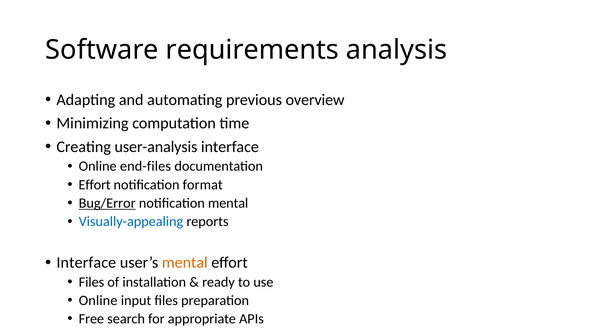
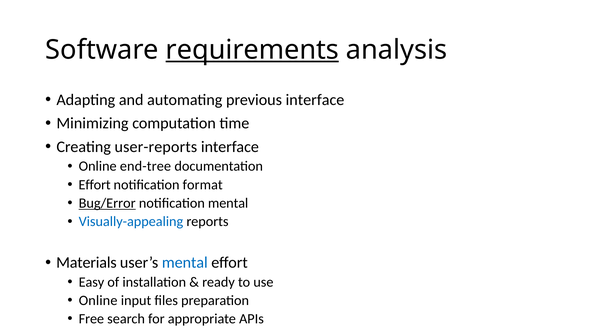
requirements underline: none -> present (252, 50)
previous overview: overview -> interface (315, 100)
user-analysis: user-analysis -> user-reports (156, 147)
end-files: end-files -> end-tree (145, 166)
Interface: Interface -> Materials (86, 263)
mental colour: orange -> blue (185, 263)
Files: Files -> Easy (91, 282)
